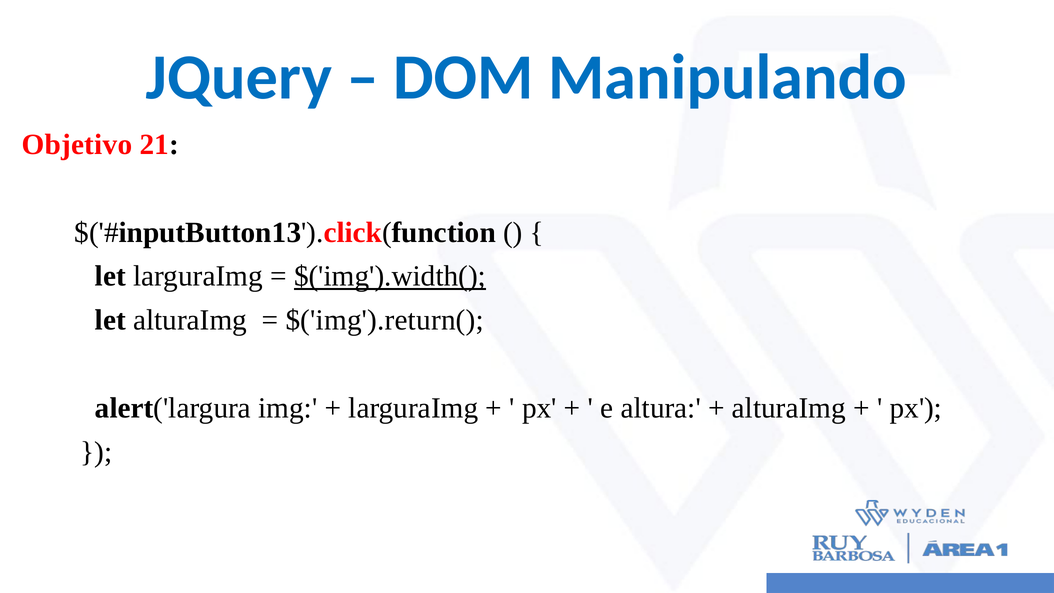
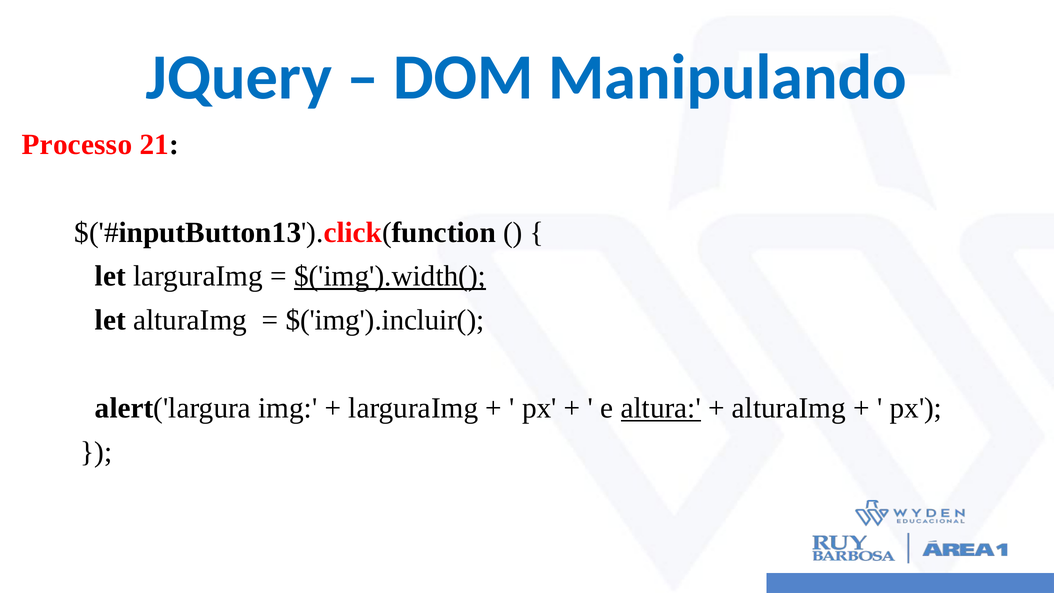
Objetivo: Objetivo -> Processo (77, 144)
$('img').return(: $('img').return( -> $('img').incluir( (385, 320)
altura underline: none -> present (661, 408)
